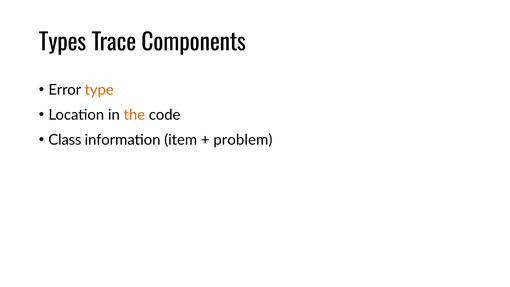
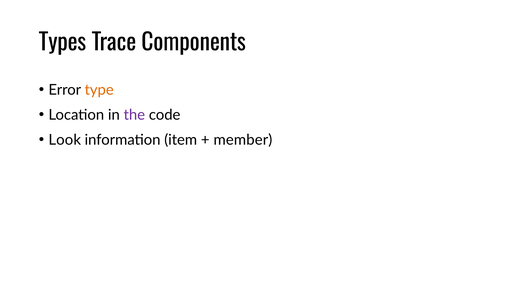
the colour: orange -> purple (134, 115)
Class: Class -> Look (65, 140)
problem: problem -> member (243, 140)
